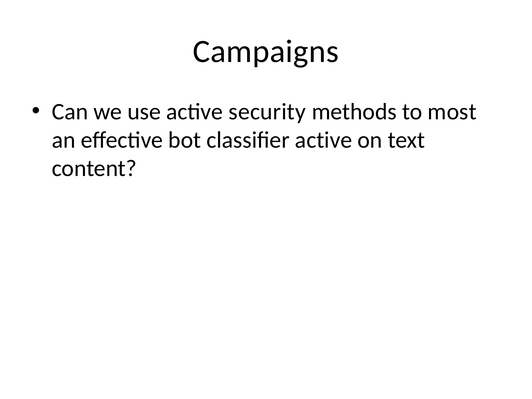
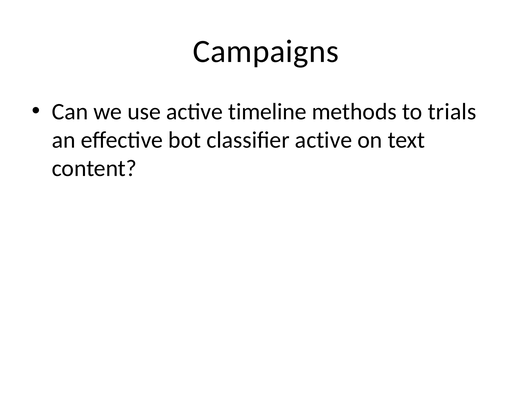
security: security -> timeline (267, 112)
most: most -> trials (452, 112)
